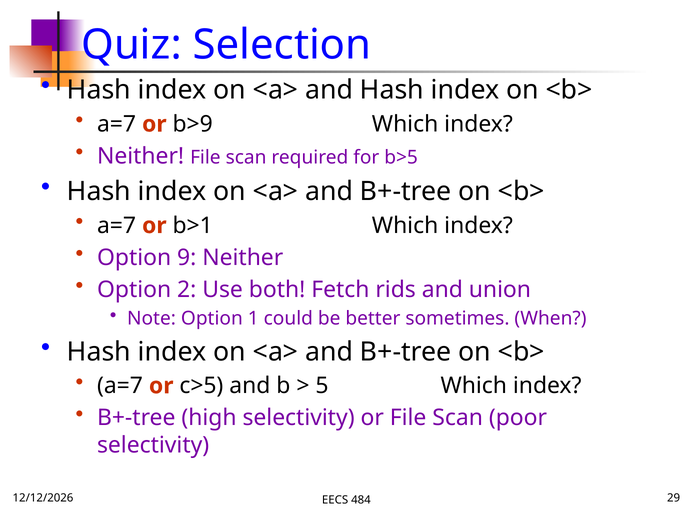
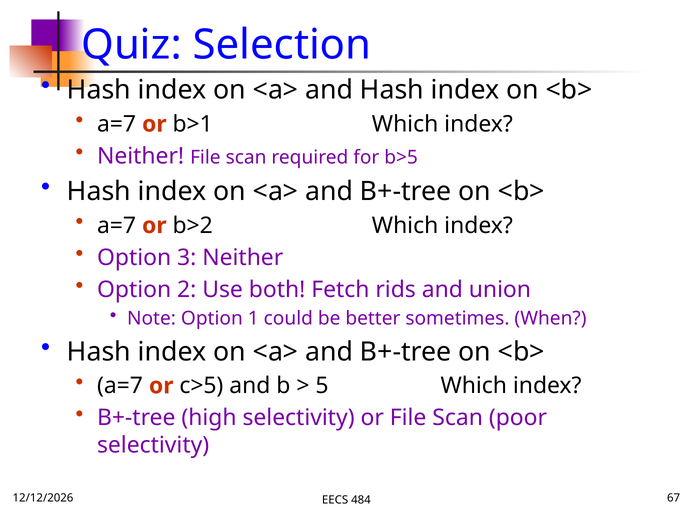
b>9: b>9 -> b>1 (193, 124)
b>1: b>1 -> b>2 (193, 226)
9: 9 -> 3 (187, 258)
29: 29 -> 67 (674, 498)
